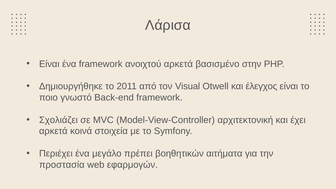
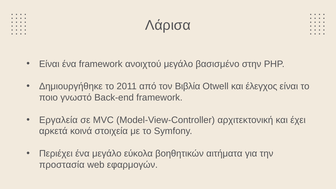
ανοιχτού αρκετά: αρκετά -> μεγάλο (178, 64)
Visual: Visual -> Βιβλία (188, 86)
Σχολιάζει: Σχολιάζει -> Εργαλεία (58, 120)
πρέπει: πρέπει -> εύκολα (138, 154)
